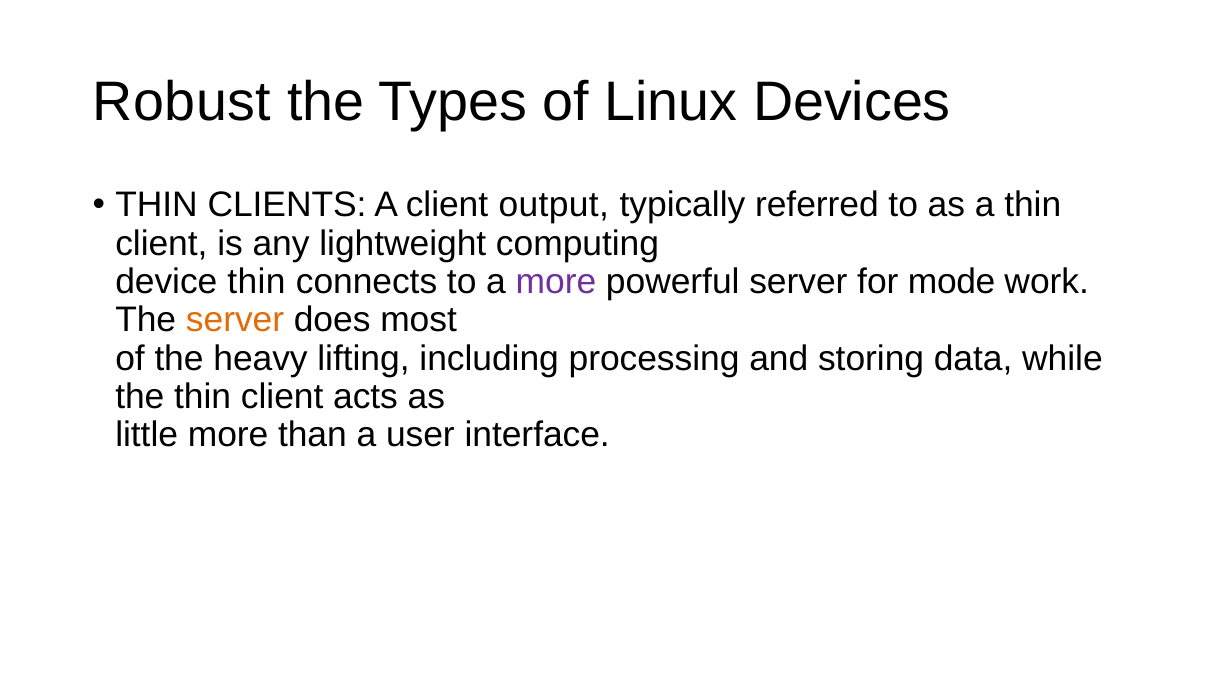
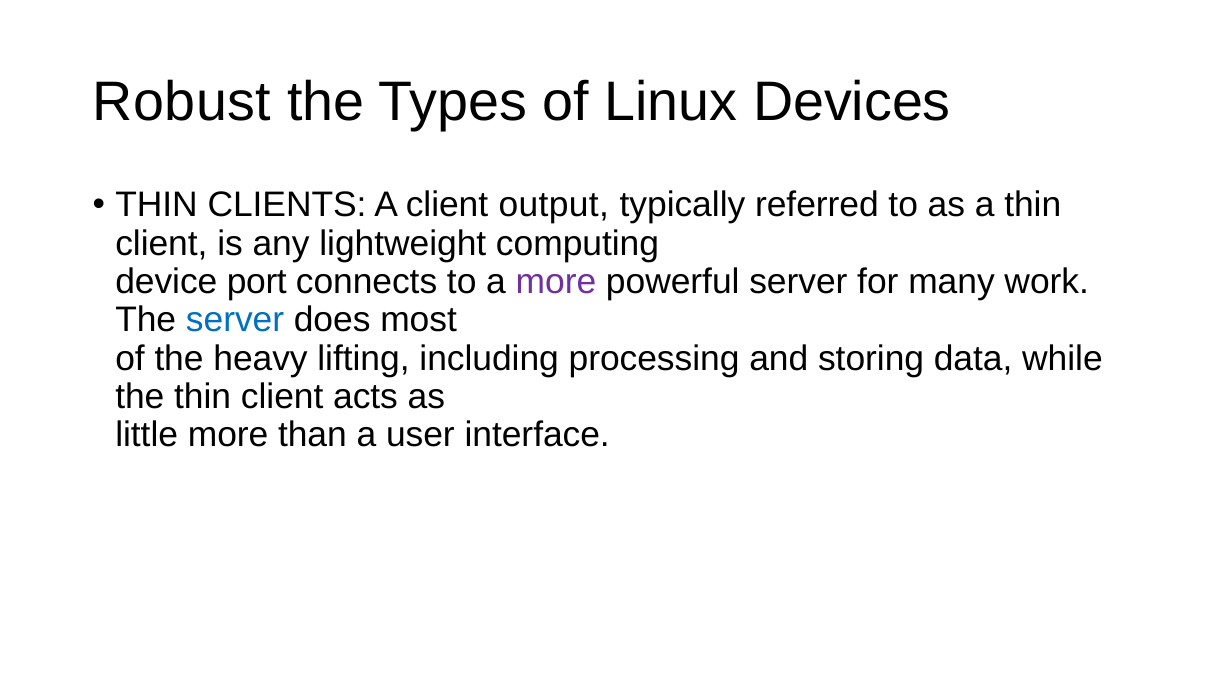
device thin: thin -> port (257, 282)
mode: mode -> many (952, 282)
server colour: orange -> blue (235, 320)
